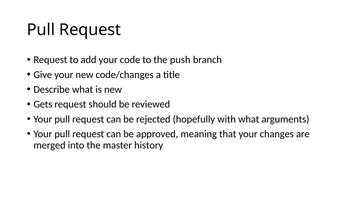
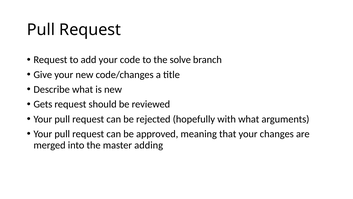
push: push -> solve (180, 60)
history: history -> adding (149, 145)
